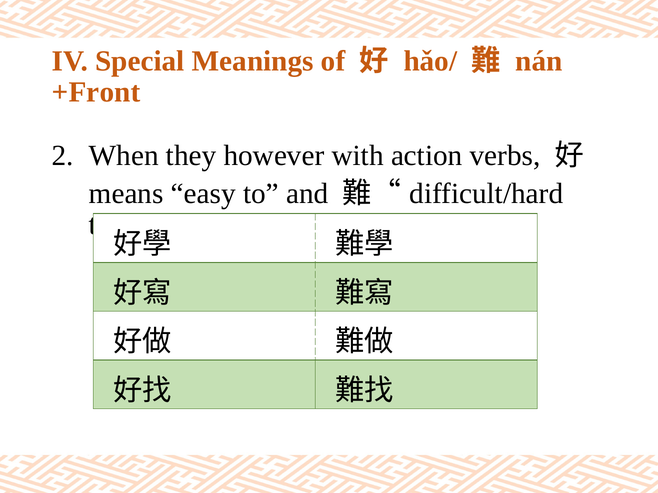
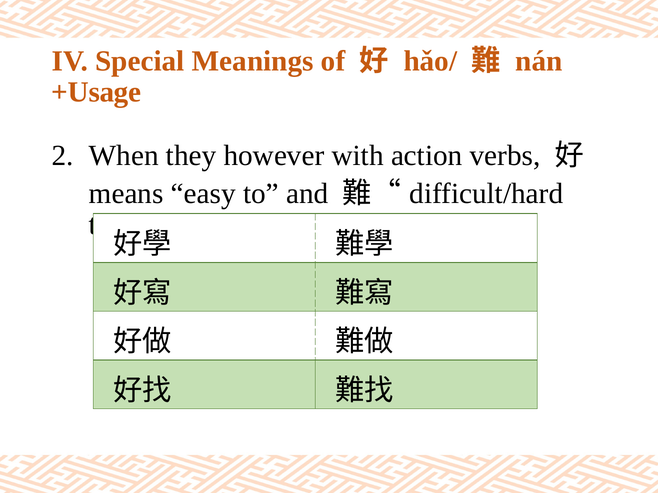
+Front: +Front -> +Usage (96, 92)
